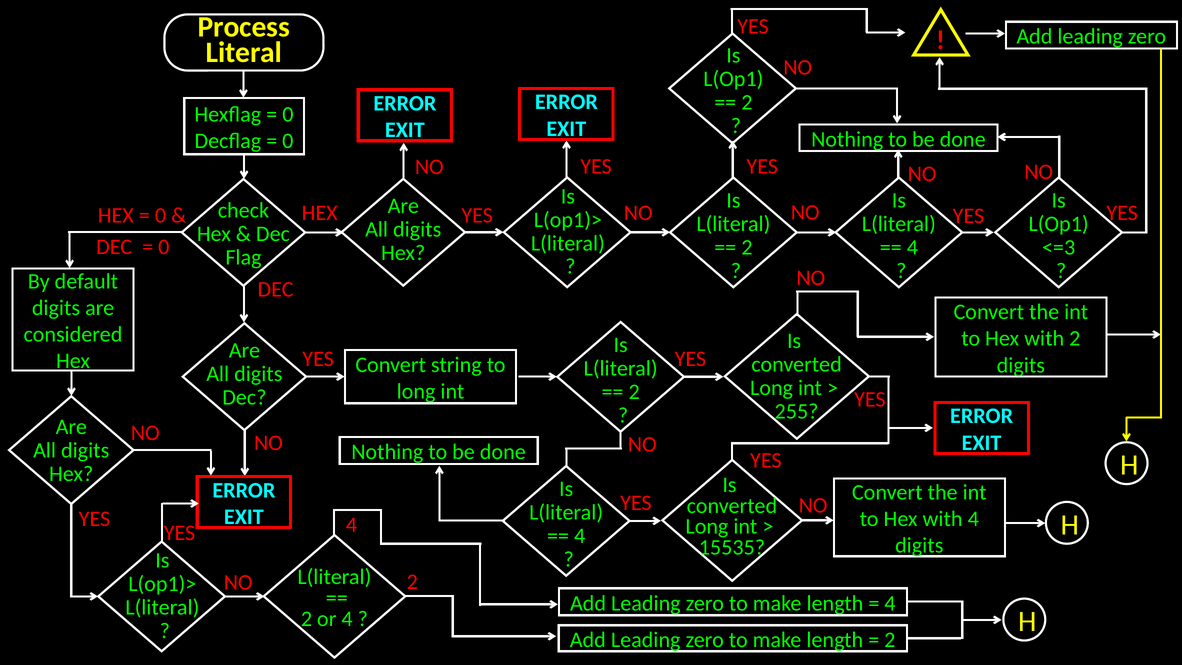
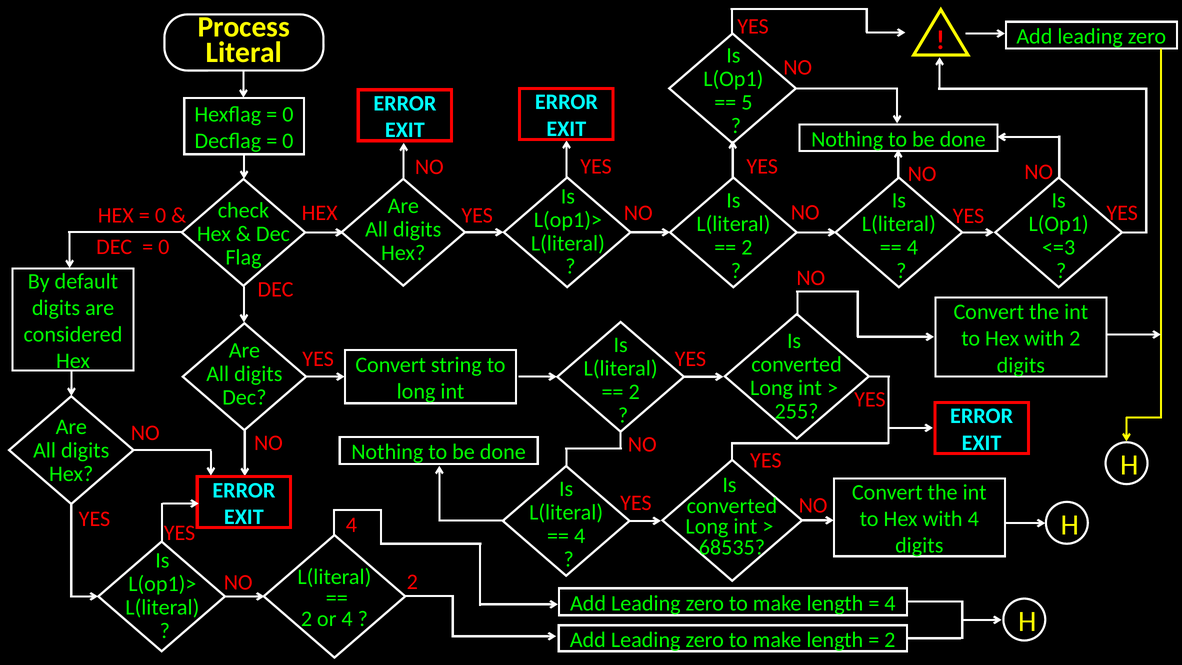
2: 2 -> 5 (747, 102)
15535: 15535 -> 68535 (732, 547)
